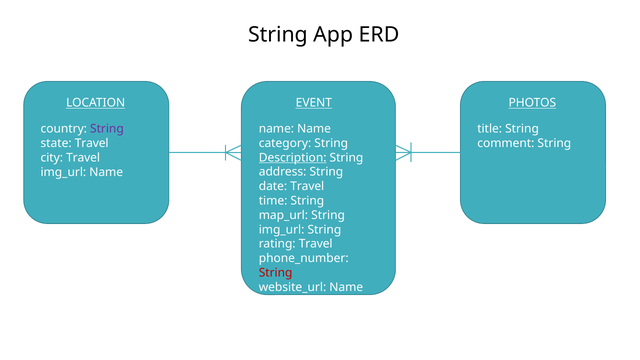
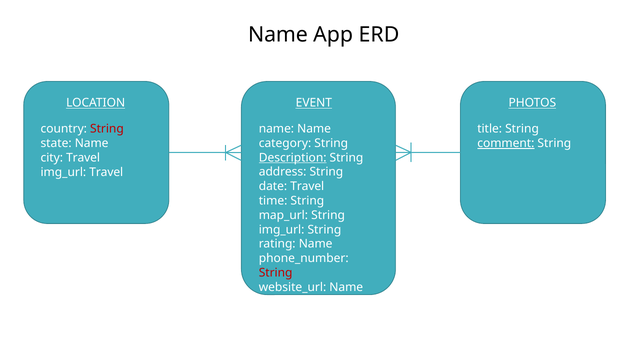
String: String -> Name (278, 35)
String colour: purple -> red (107, 129)
state Travel: Travel -> Name (92, 143)
comment underline: none -> present (506, 143)
img_url Name: Name -> Travel (106, 172)
rating Travel: Travel -> Name (316, 244)
